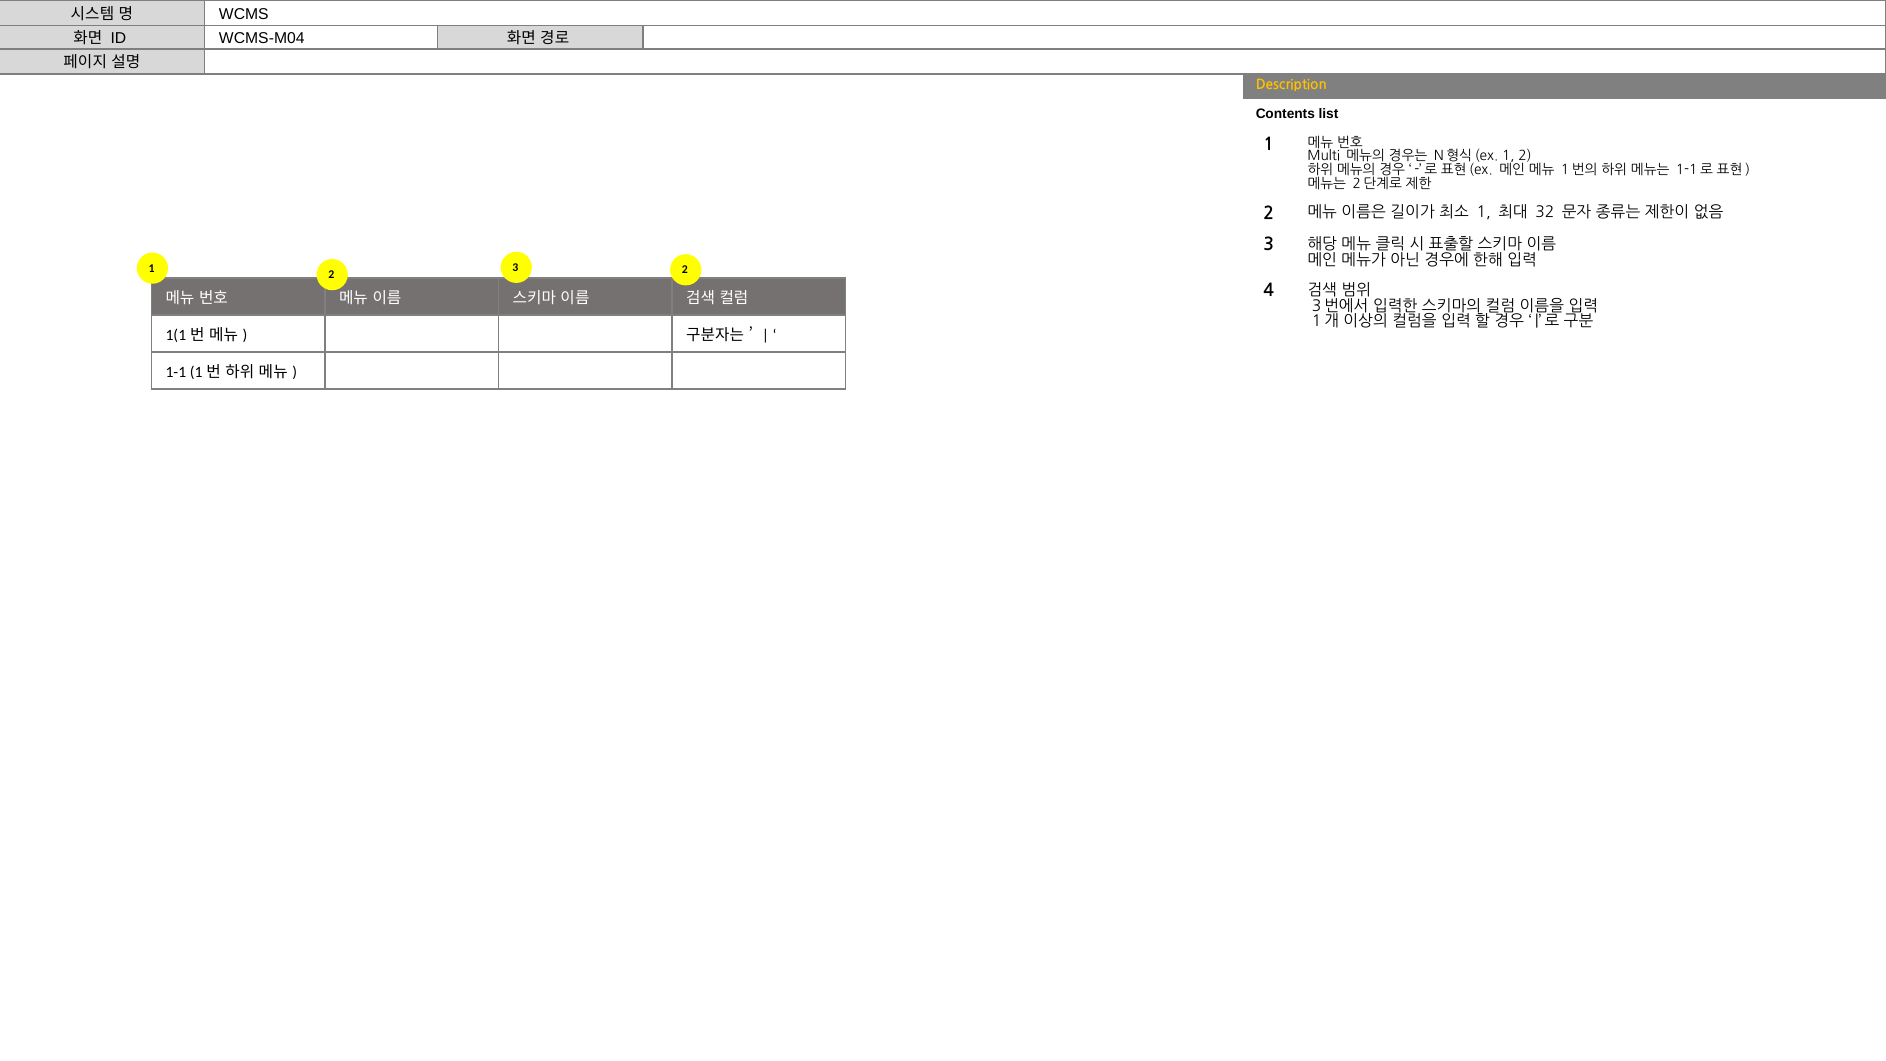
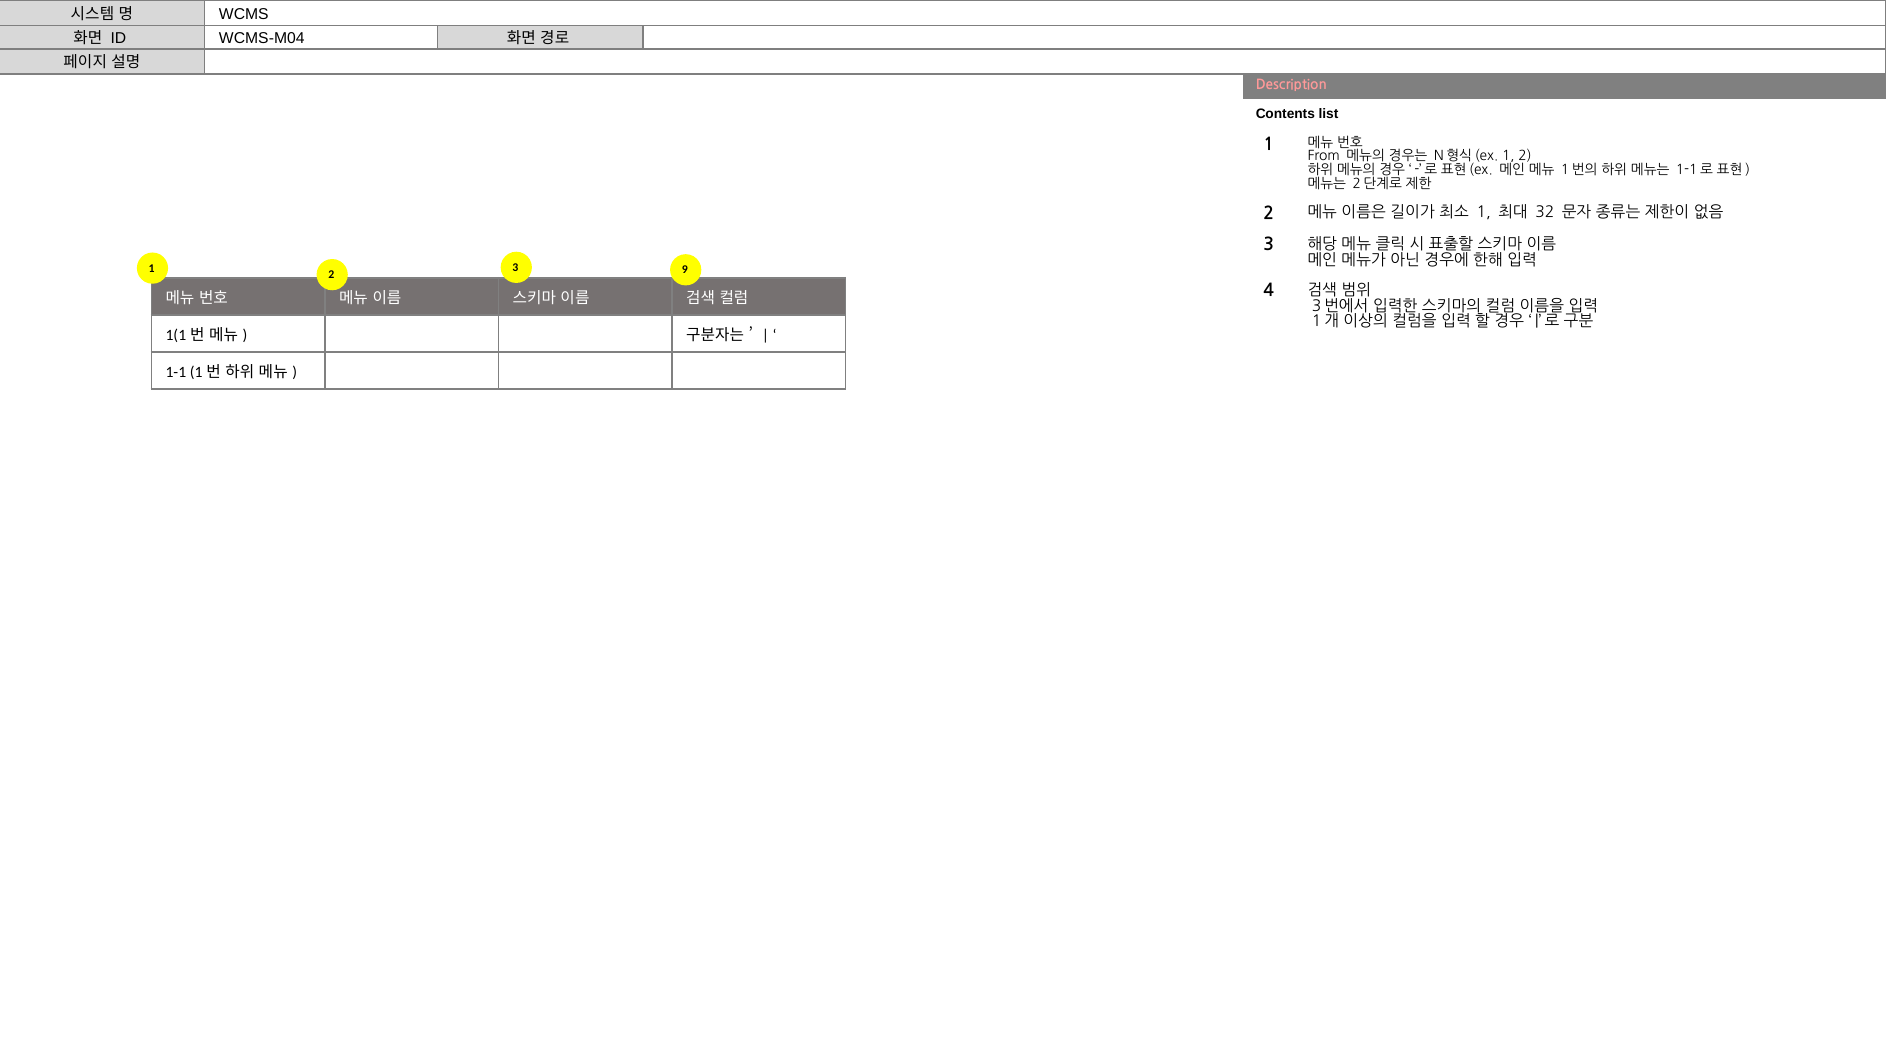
Description colour: yellow -> pink (1291, 85)
Multi: Multi -> From (1324, 156)
3 2: 2 -> 9 (685, 270)
